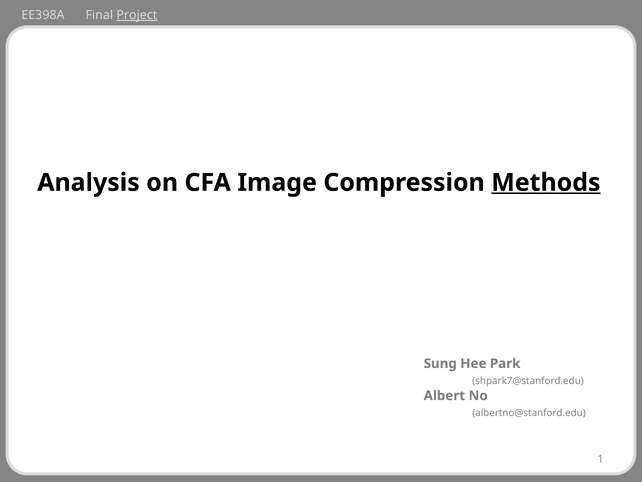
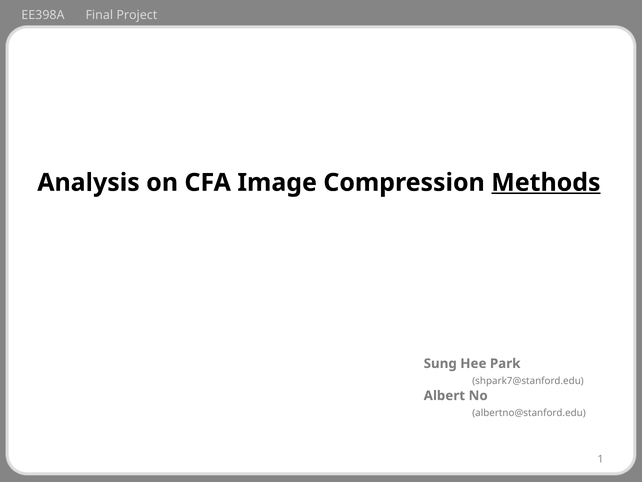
Project underline: present -> none (137, 15)
